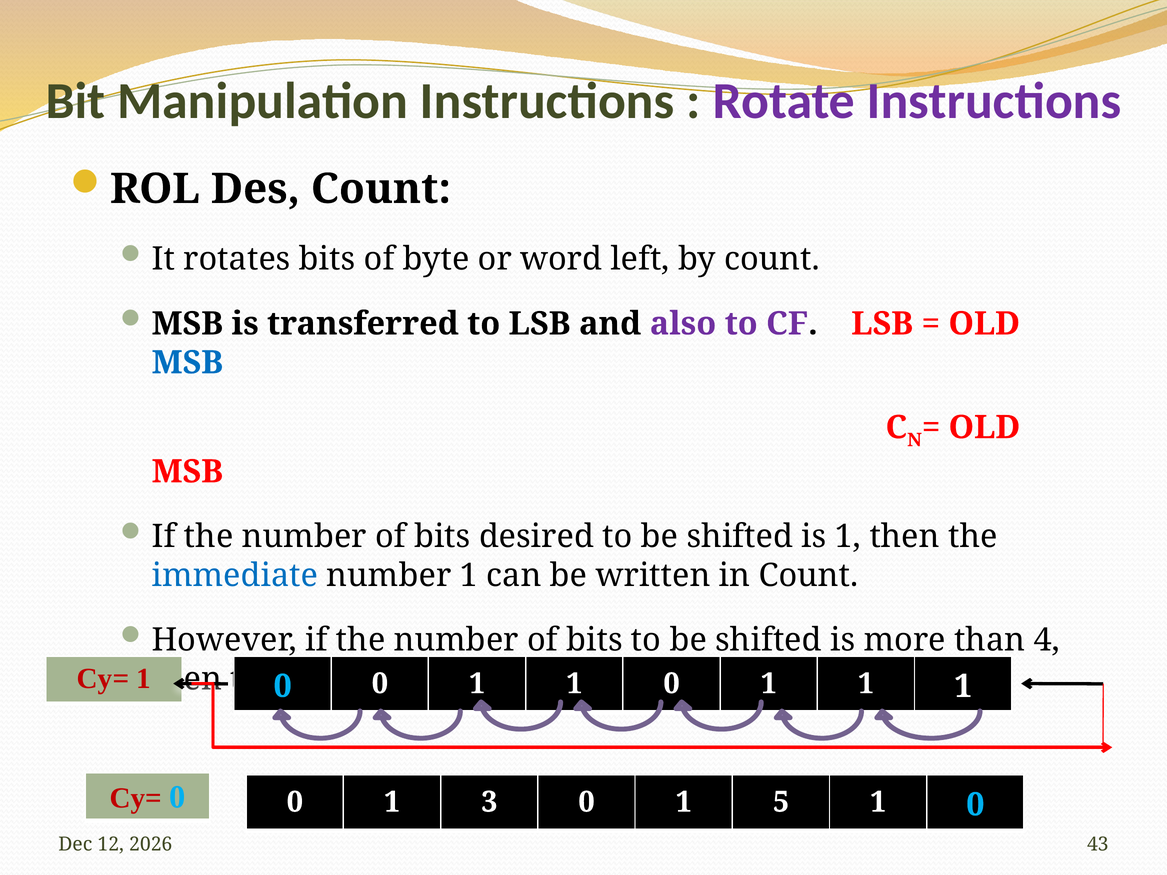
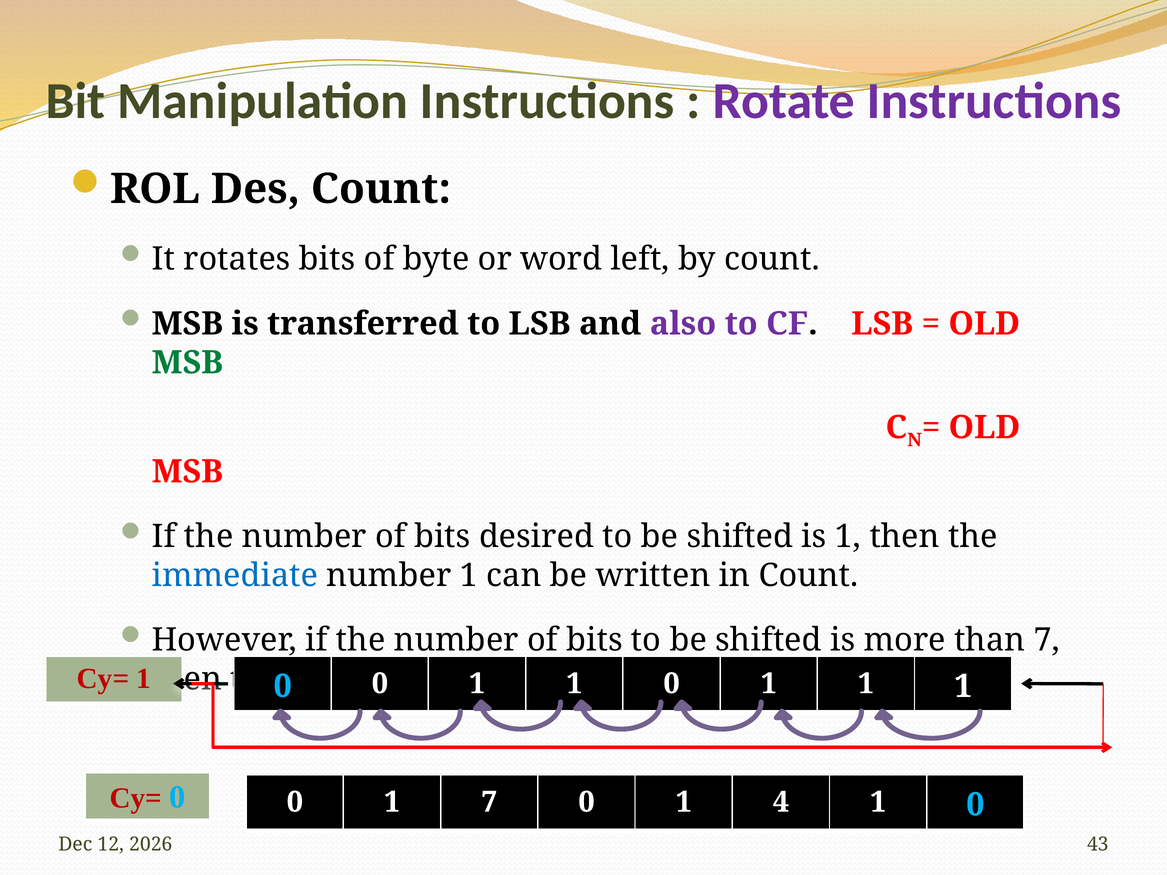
MSB colour: blue -> green (187, 363)
4: 4 -> 7 (1047, 640)
1 3: 3 -> 7 (489, 802)
5: 5 -> 4 (781, 802)
